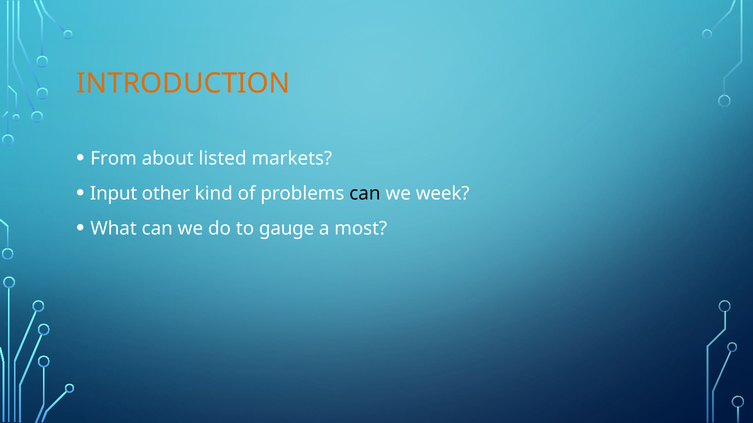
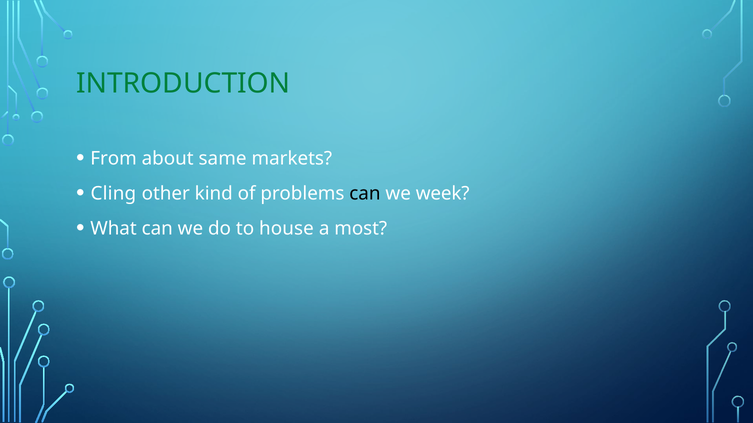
INTRODUCTION colour: orange -> green (183, 84)
listed: listed -> same (223, 159)
Input: Input -> Cling (113, 194)
gauge: gauge -> house (286, 229)
